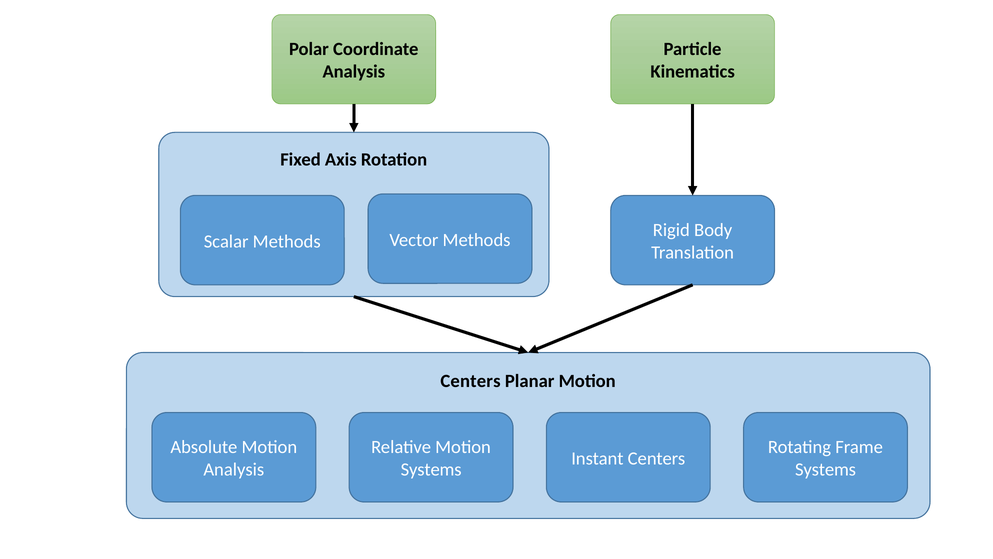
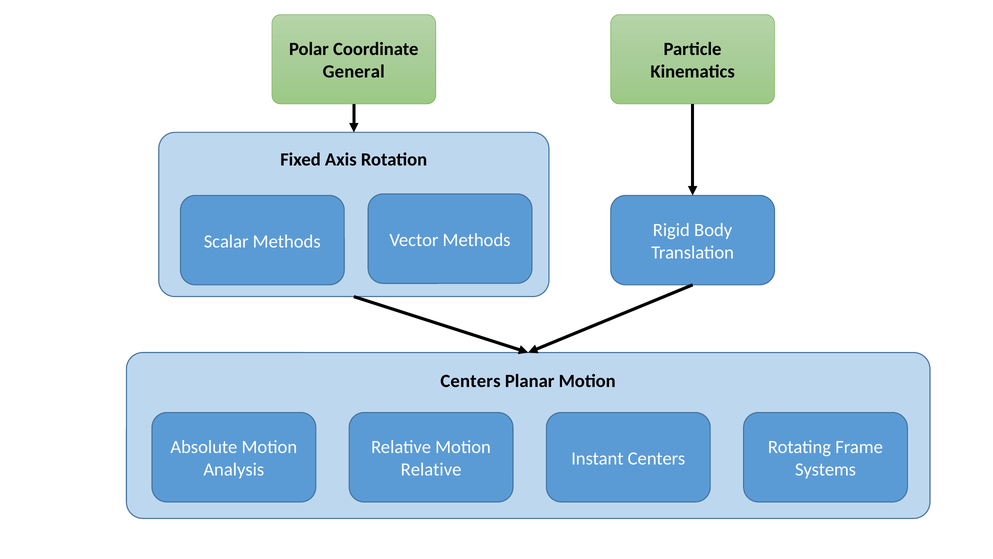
Analysis: Analysis -> General (354, 72)
Systems: Systems -> Relative (431, 469)
